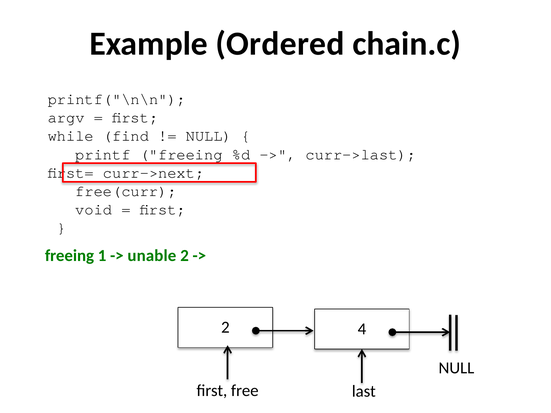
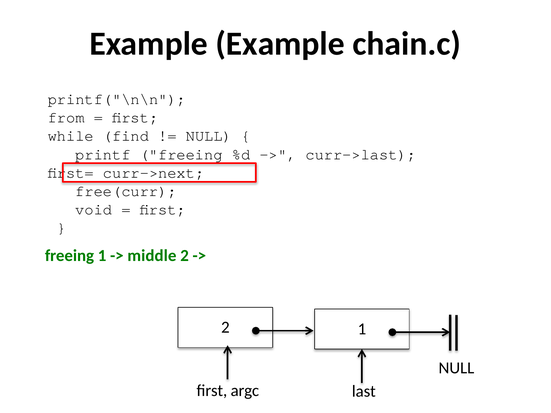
Example Ordered: Ordered -> Example (280, 44)
argv: argv -> from (66, 118)
unable: unable -> middle (152, 256)
2 4: 4 -> 1 (362, 329)
free: free -> argc (245, 391)
